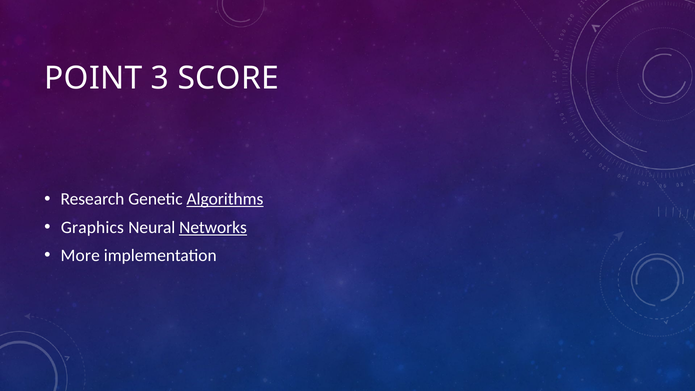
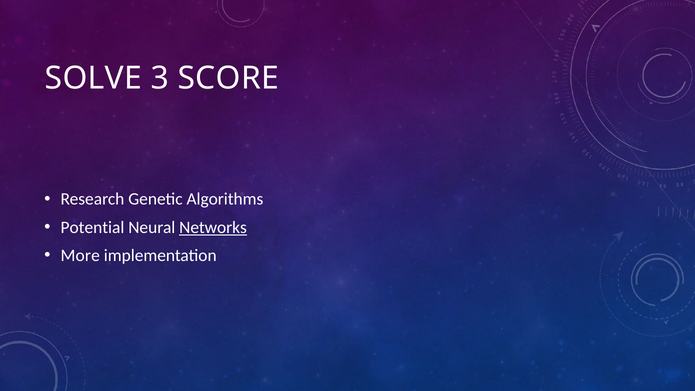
POINT: POINT -> SOLVE (93, 78)
Algorithms underline: present -> none (225, 199)
Graphics: Graphics -> Potential (92, 227)
